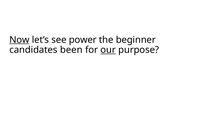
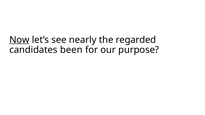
power: power -> nearly (83, 40)
beginner: beginner -> regarded (136, 40)
our underline: present -> none (108, 50)
